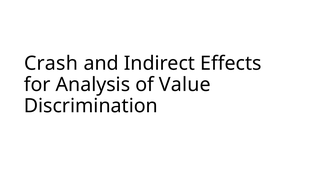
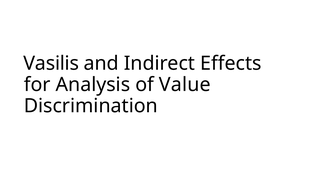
Crash: Crash -> Vasilis (51, 63)
